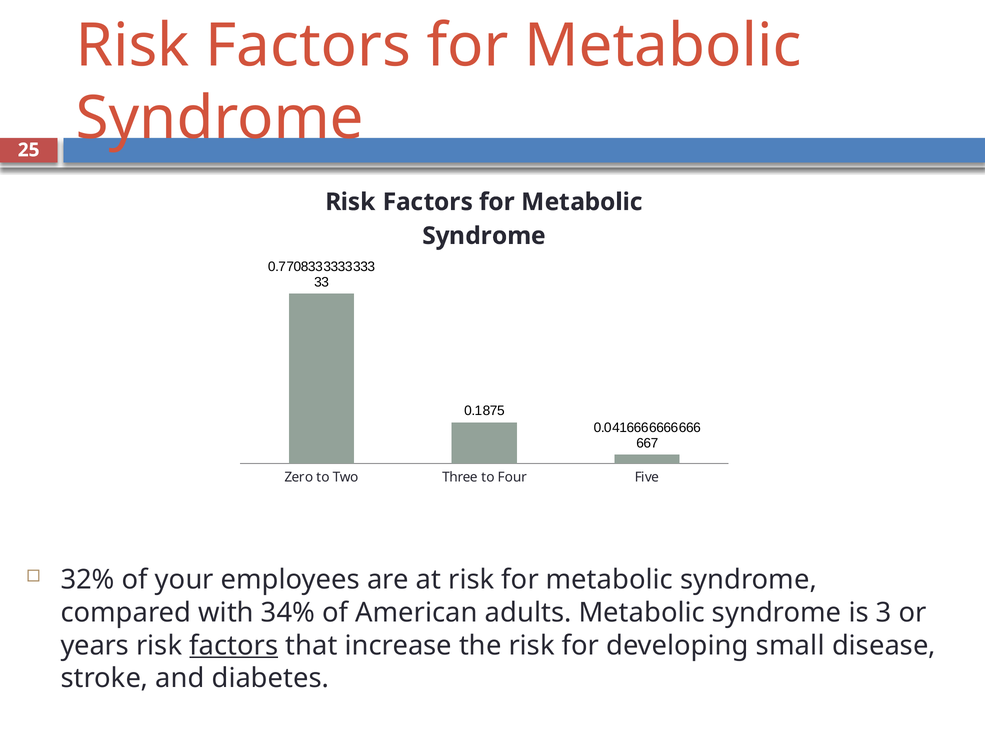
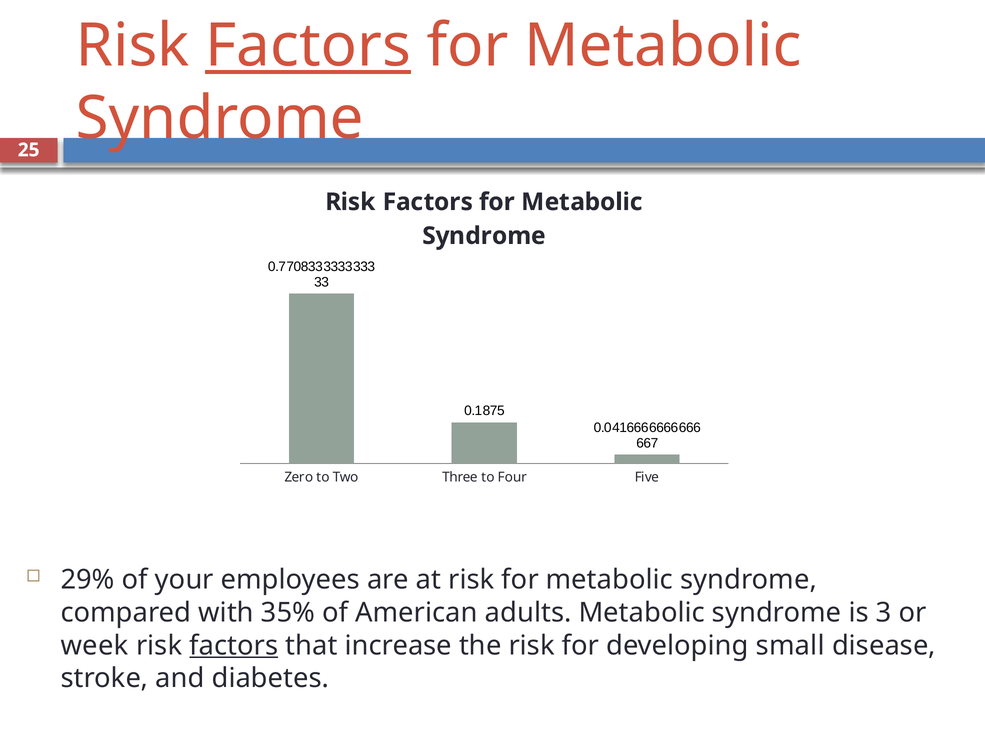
Factors underline: none -> present (308, 46)
32%: 32% -> 29% (88, 580)
34%: 34% -> 35% (288, 613)
years: years -> week (95, 645)
